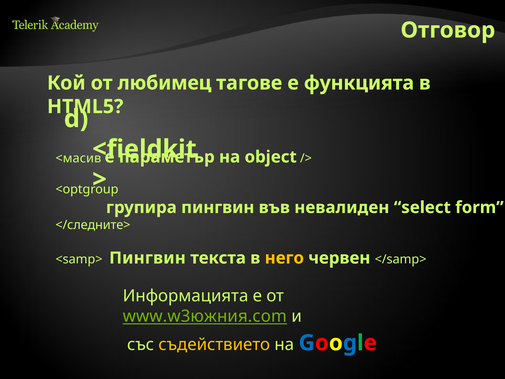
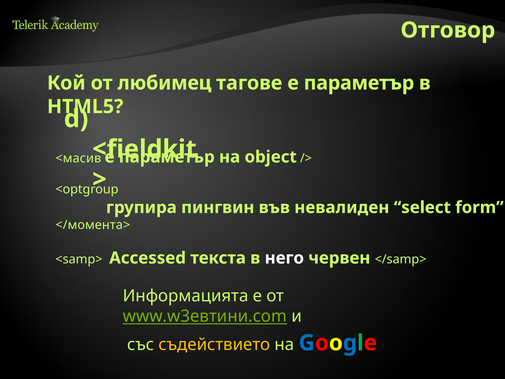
тaгове е функцията: функцията -> параметър (359, 83)
</следните>: </следните> -> </момента> (93, 225)
<samp> Пингвин: Пингвин -> Accessed (148, 258)
него colour: yellow -> white (284, 258)
www.w3южния.com: www.w3южния.com -> www.w3евтини.com (205, 316)
